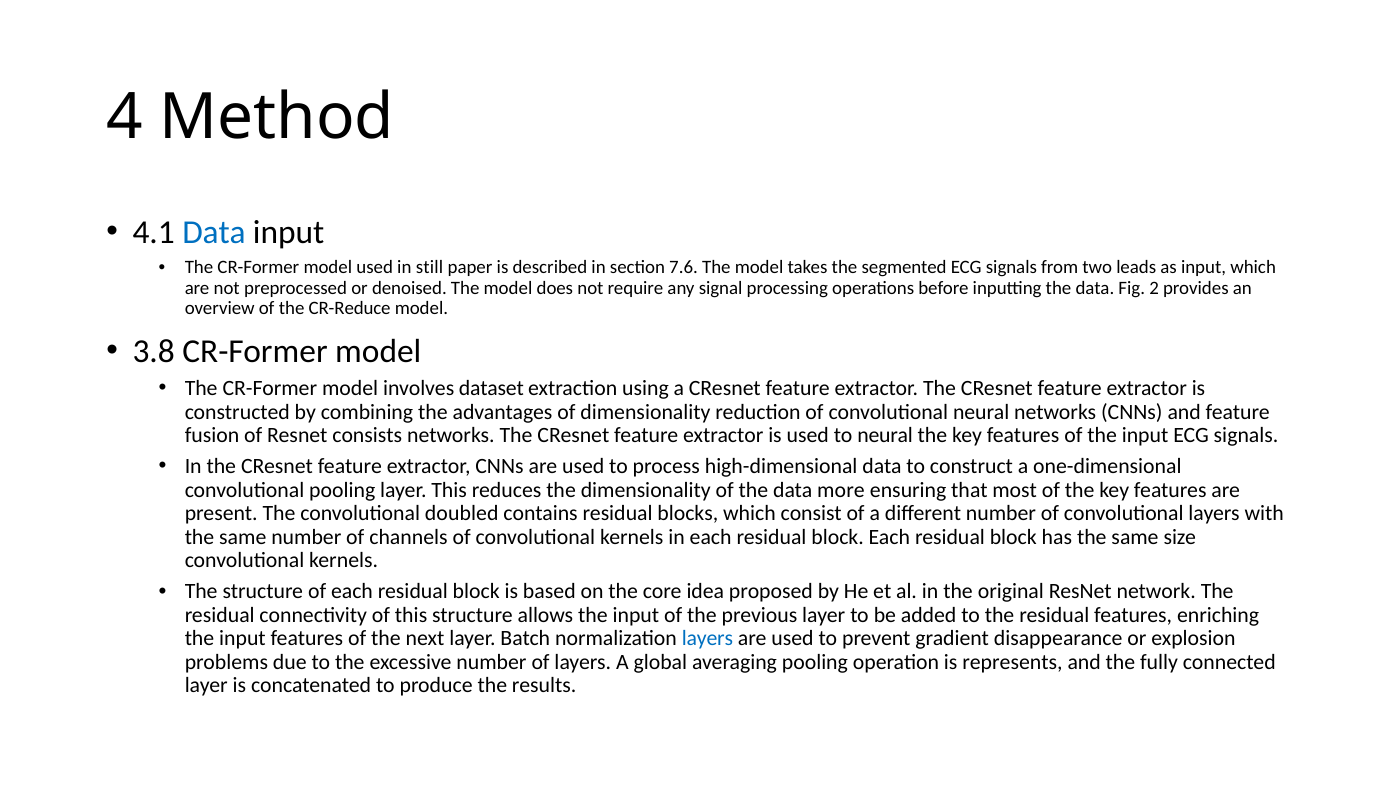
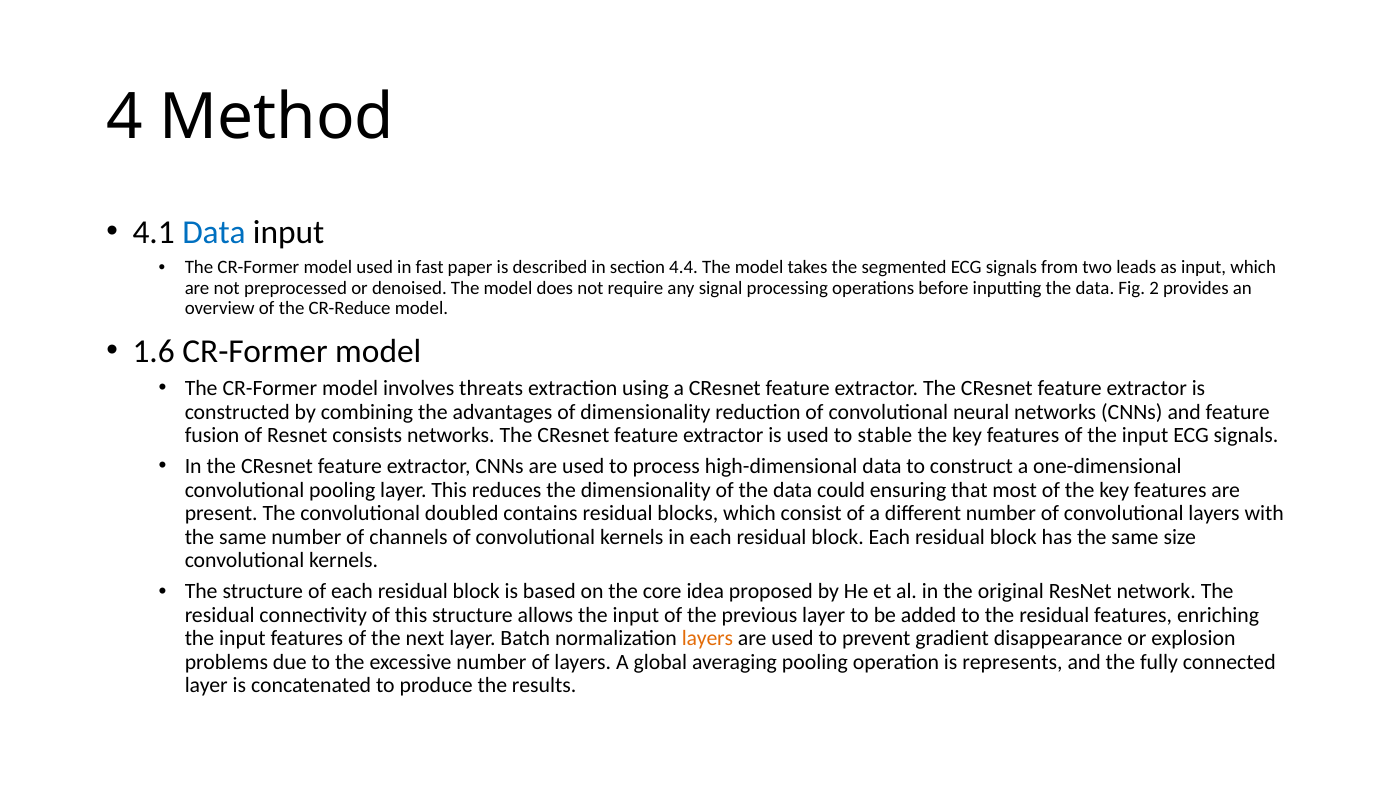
still: still -> fast (430, 268)
7.6: 7.6 -> 4.4 (684, 268)
3.8: 3.8 -> 1.6 (154, 351)
dataset: dataset -> threats (491, 388)
to neural: neural -> stable (885, 435)
more: more -> could (841, 490)
layers colour: blue -> orange (708, 638)
